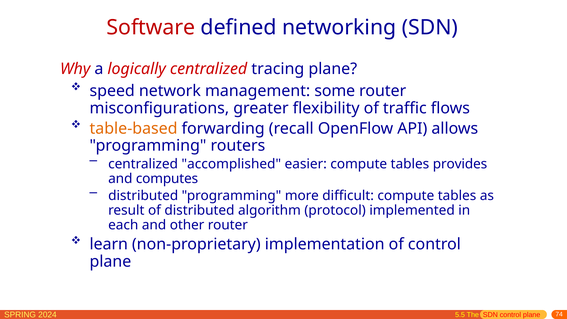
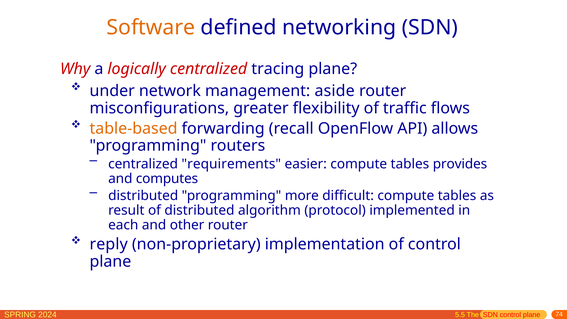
Software colour: red -> orange (151, 27)
speed: speed -> under (112, 91)
some: some -> aside (335, 91)
accomplished: accomplished -> requirements (231, 164)
learn: learn -> reply (109, 244)
